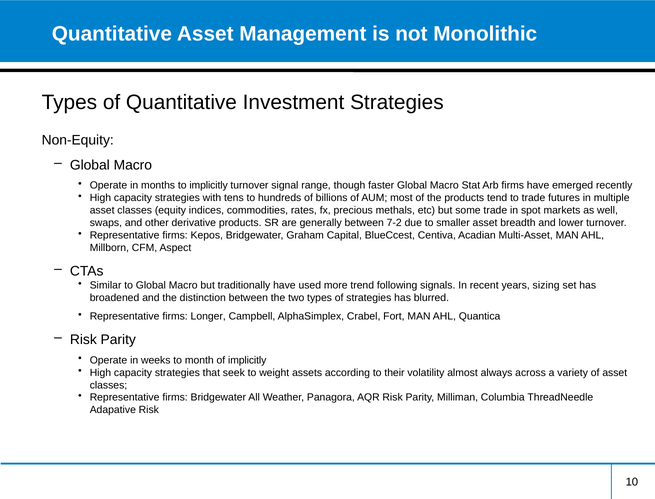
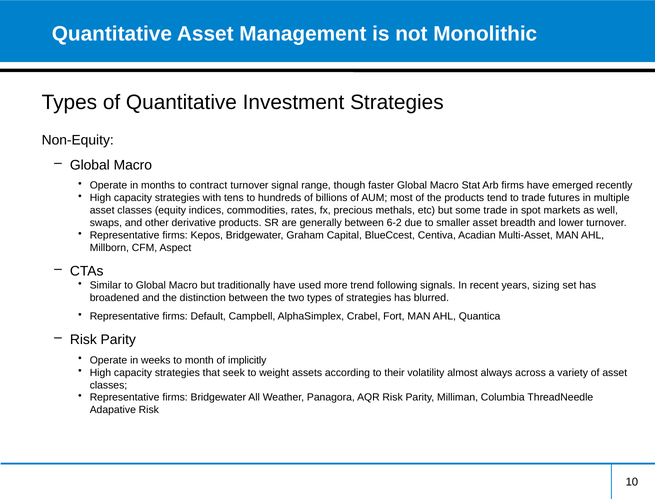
to implicitly: implicitly -> contract (208, 186)
7-2: 7-2 -> 6-2 (394, 223)
Longer: Longer -> Default (208, 317)
